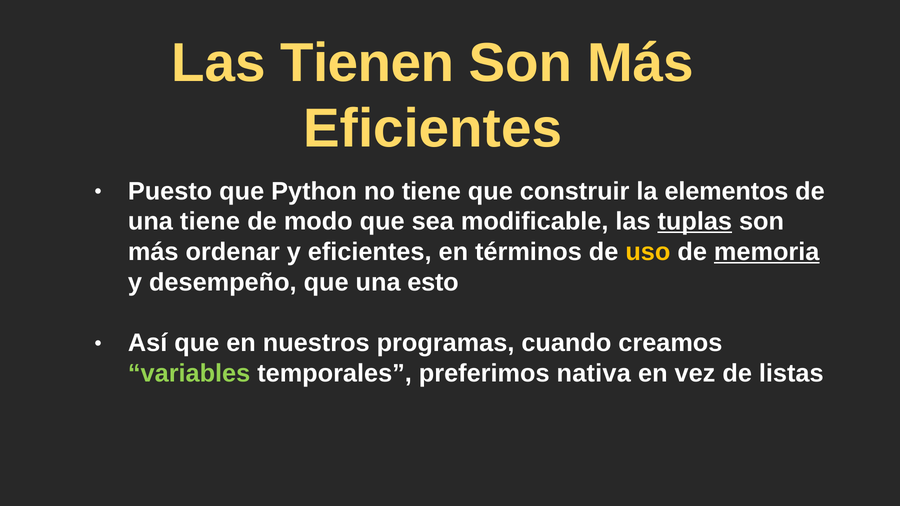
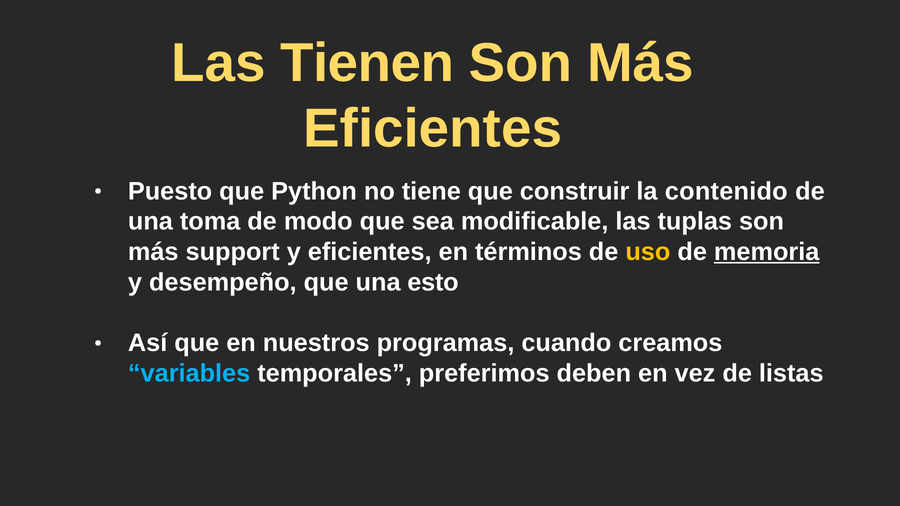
elementos: elementos -> contenido (726, 191)
una tiene: tiene -> toma (210, 222)
tuplas underline: present -> none (695, 222)
ordenar: ordenar -> support (233, 252)
variables colour: light green -> light blue (189, 374)
nativa: nativa -> deben (594, 374)
